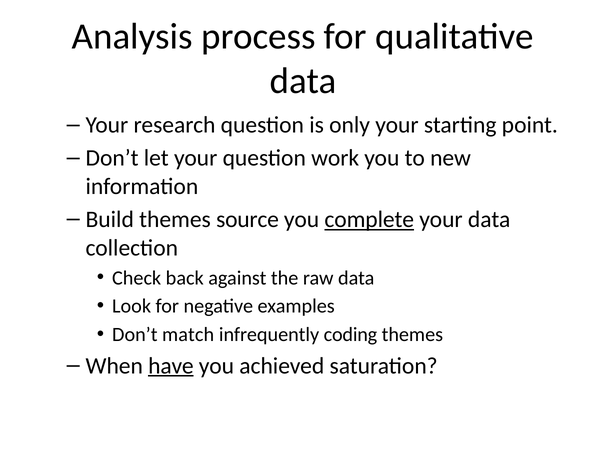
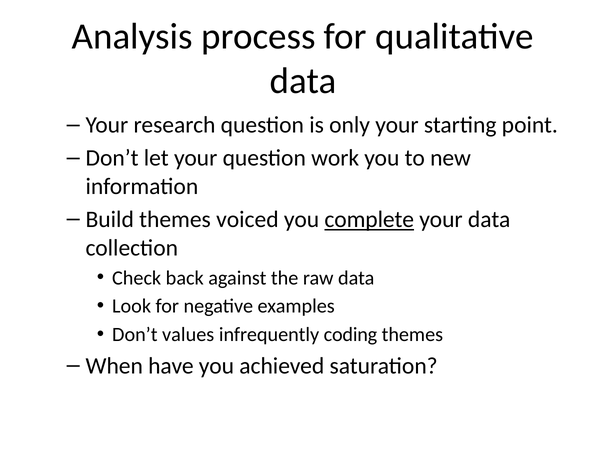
source: source -> voiced (247, 219)
match: match -> values (188, 334)
have underline: present -> none (171, 365)
